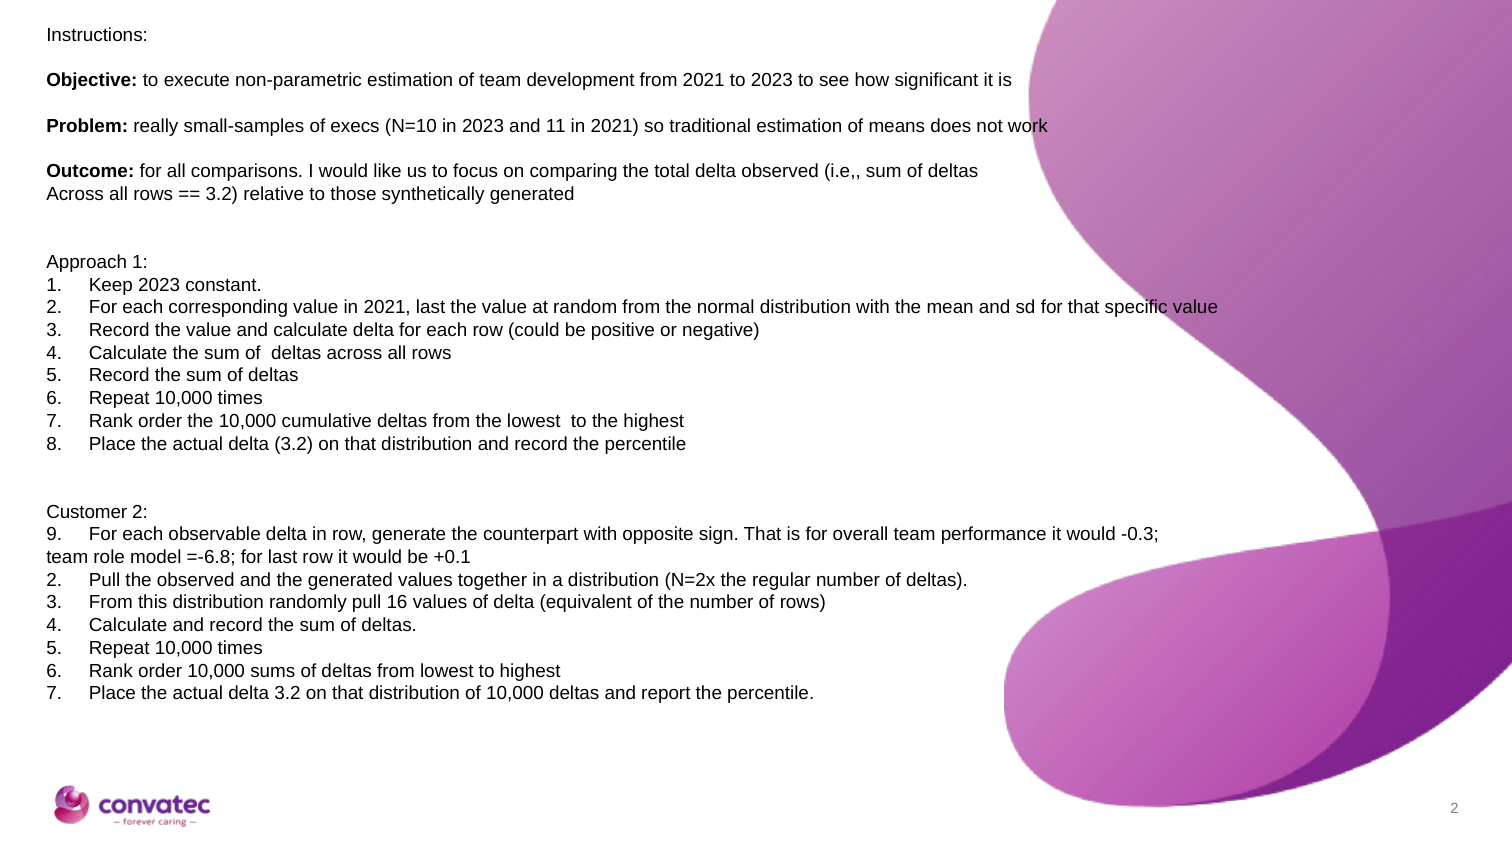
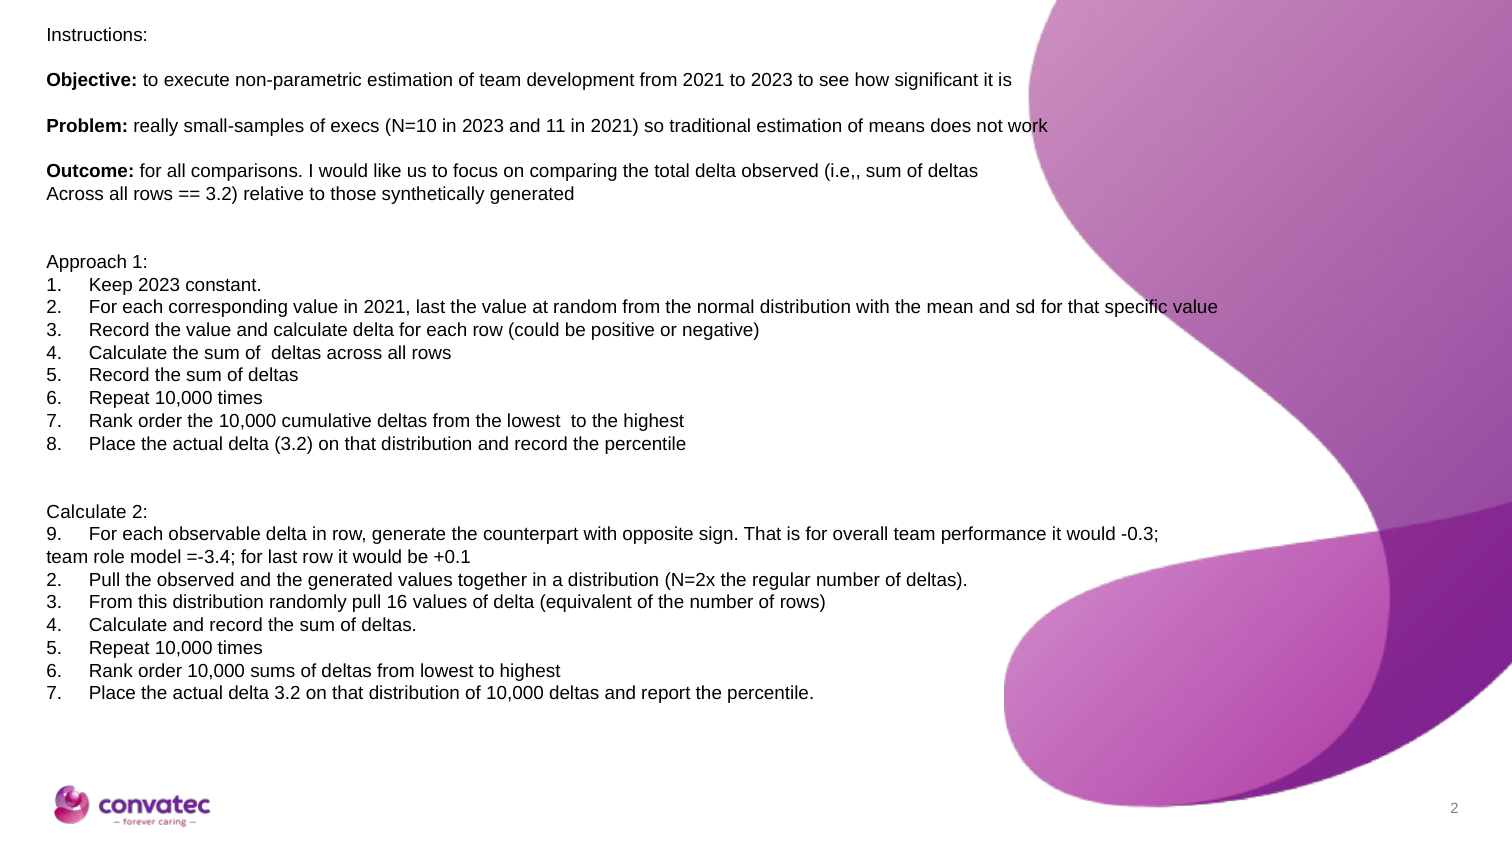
Customer: Customer -> Calculate (87, 512)
=-6.8: =-6.8 -> =-3.4 (211, 557)
